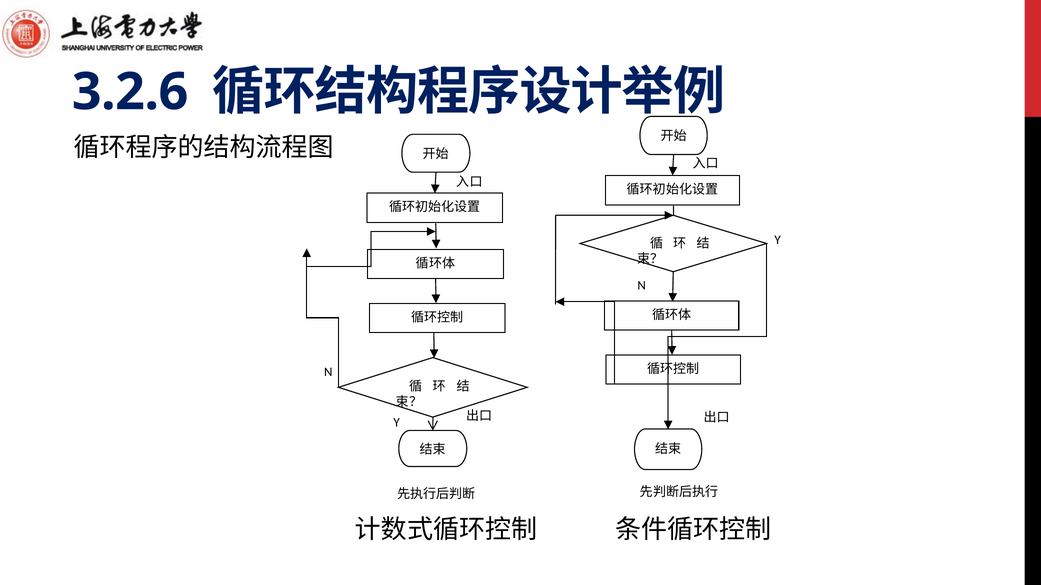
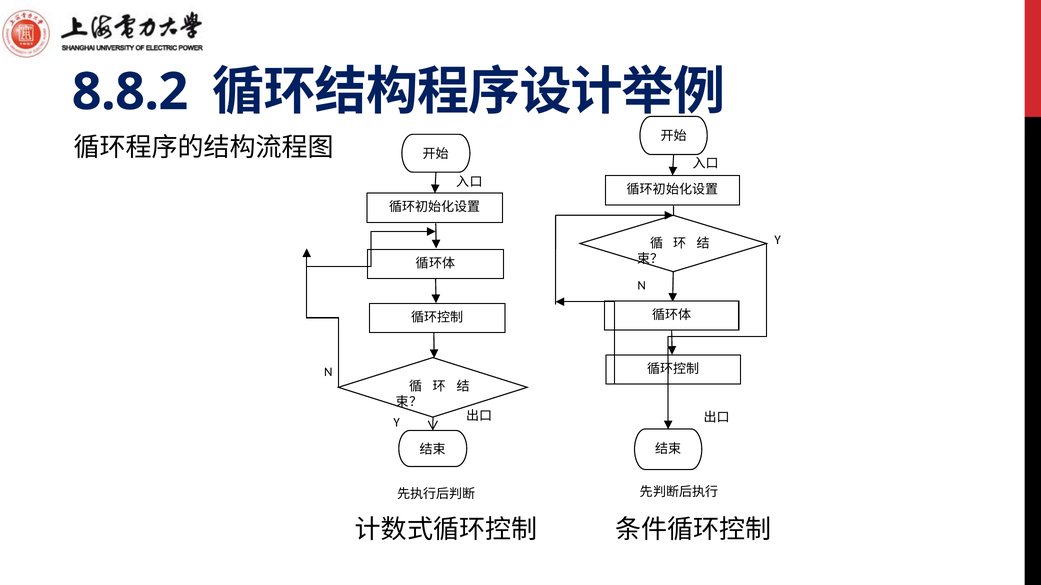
3.2.6: 3.2.6 -> 8.8.2 (130, 92)
